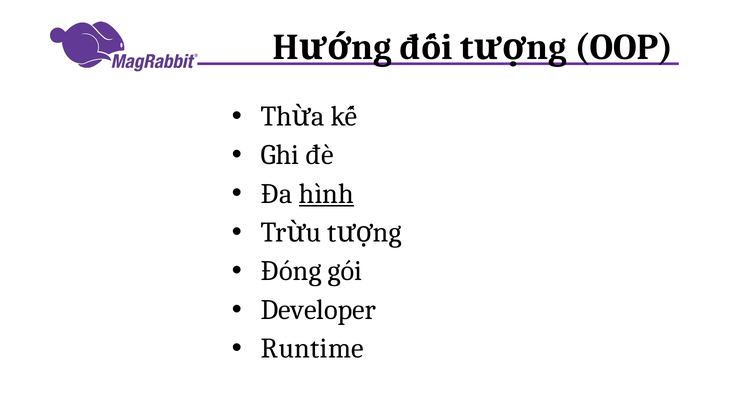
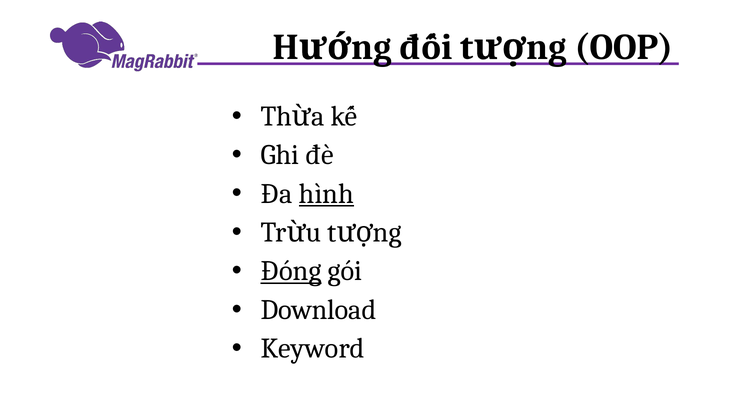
Đóng underline: none -> present (291, 271)
Developer: Developer -> Download (318, 310)
Runtime: Runtime -> Keyword (313, 349)
